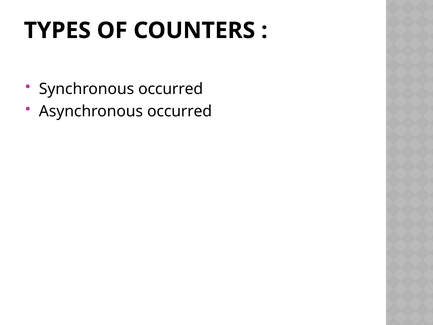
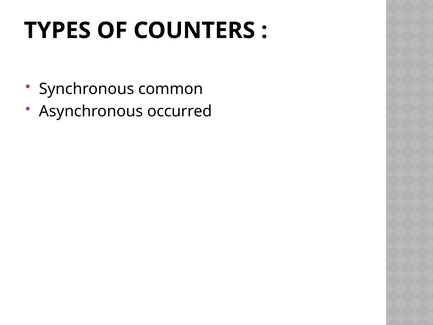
Synchronous occurred: occurred -> common (171, 89)
